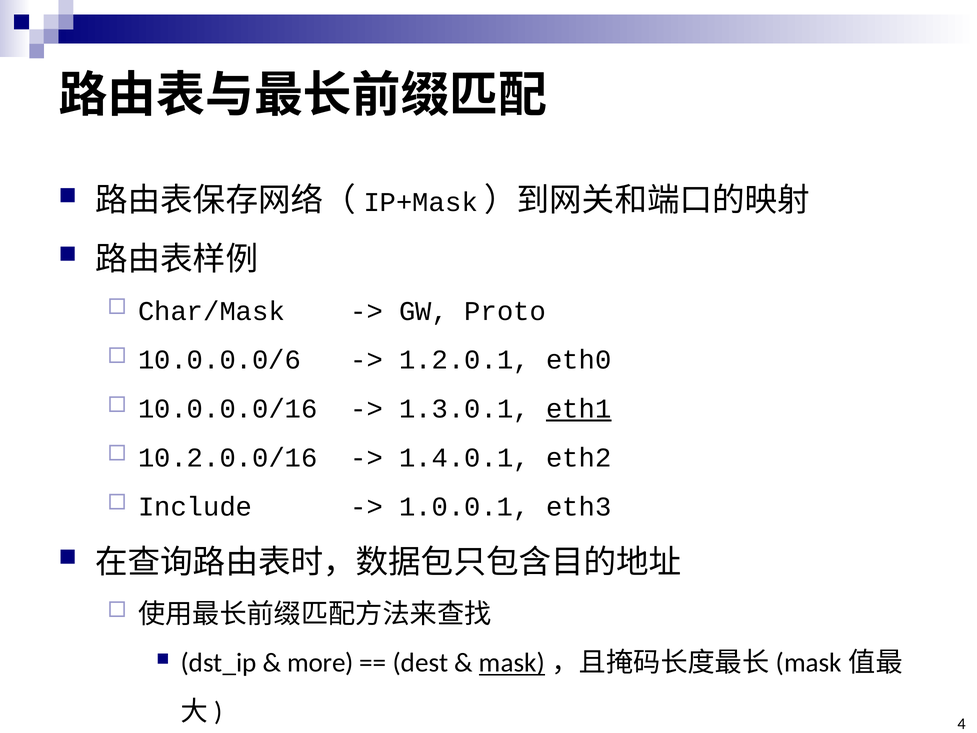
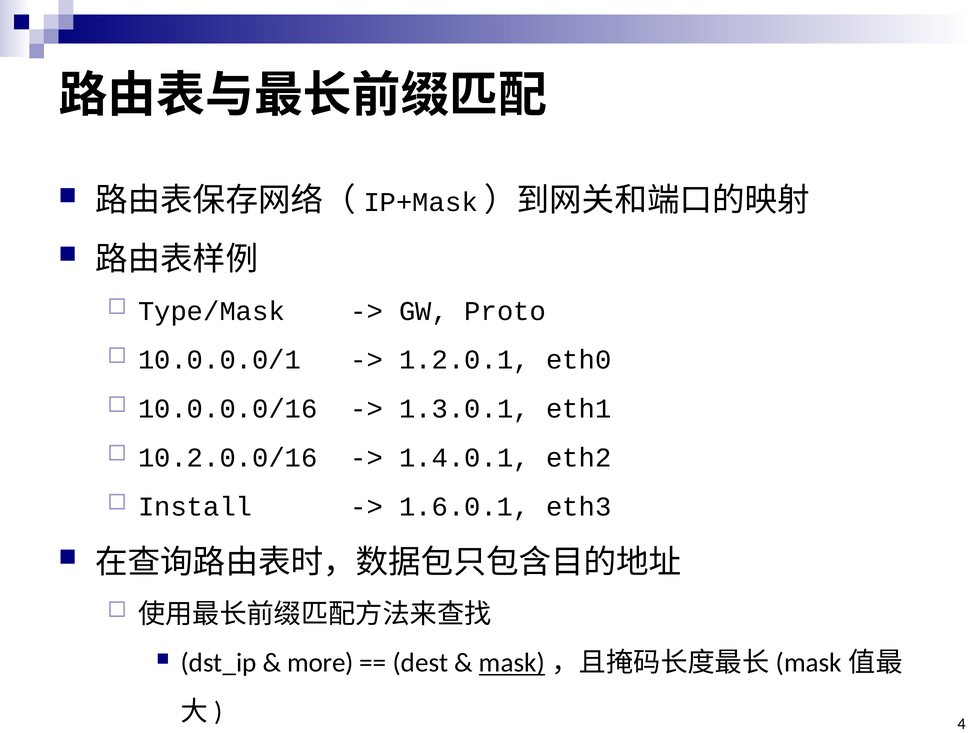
Char/Mask: Char/Mask -> Type/Mask (211, 311)
10.0.0.0/6: 10.0.0.0/6 -> 10.0.0.0/1 (220, 360)
eth1 underline: present -> none (579, 409)
Include: Include -> Install (195, 506)
1.0.0.1: 1.0.0.1 -> 1.6.0.1 (464, 506)
